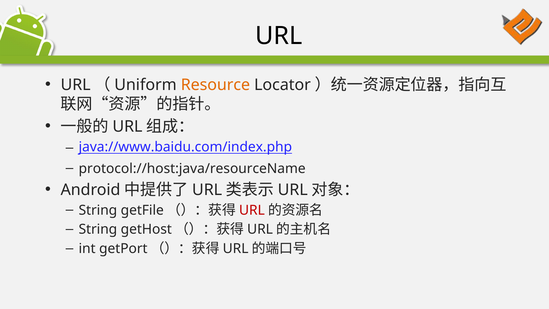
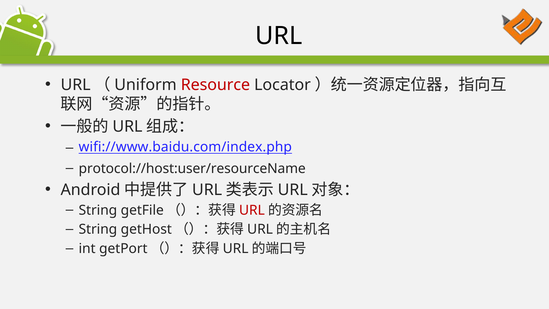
Resource colour: orange -> red (215, 85)
java://www.baidu.com/index.php: java://www.baidu.com/index.php -> wifi://www.baidu.com/index.php (185, 147)
protocol://host:java/resourceName: protocol://host:java/resourceName -> protocol://host:user/resourceName (192, 168)
